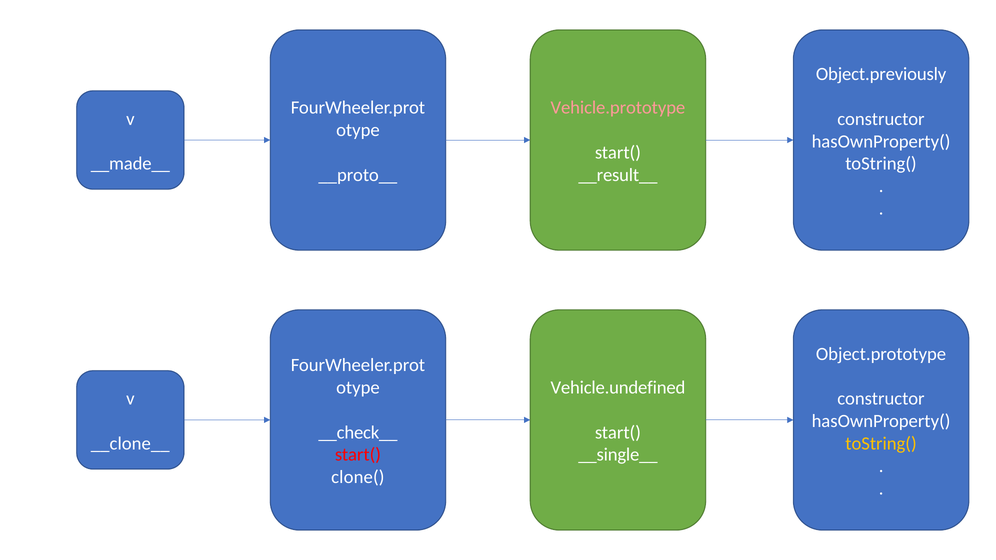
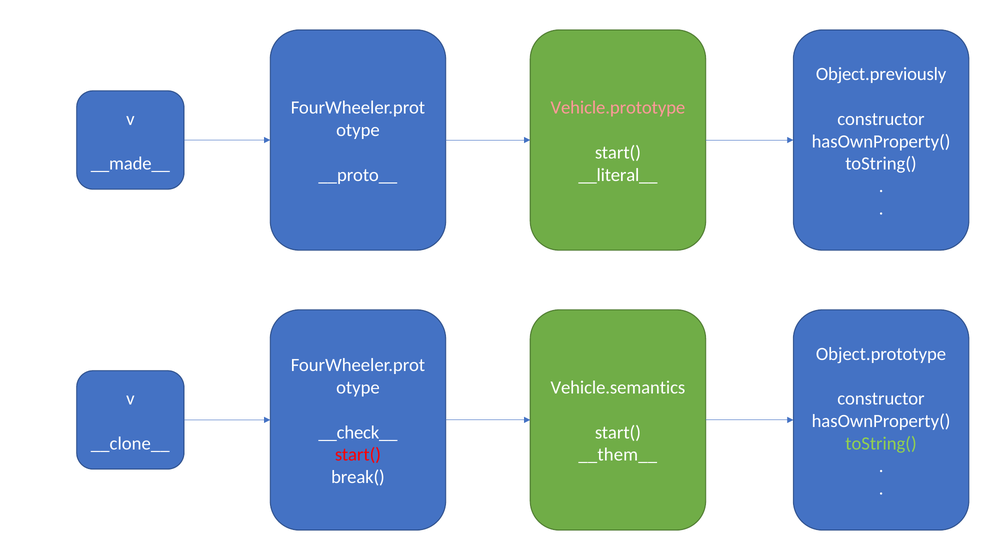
__result__: __result__ -> __literal__ (618, 175)
Vehicle.undefined: Vehicle.undefined -> Vehicle.semantics (618, 388)
toString( colour: yellow -> light green (881, 444)
__single__: __single__ -> __them__ (618, 455)
clone(: clone( -> break( (358, 477)
